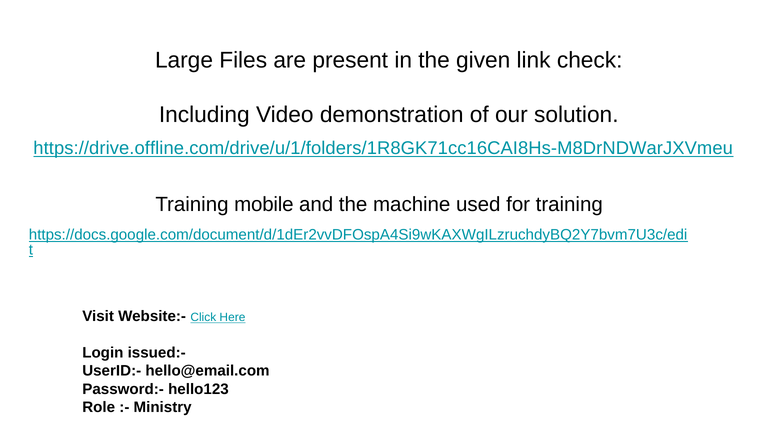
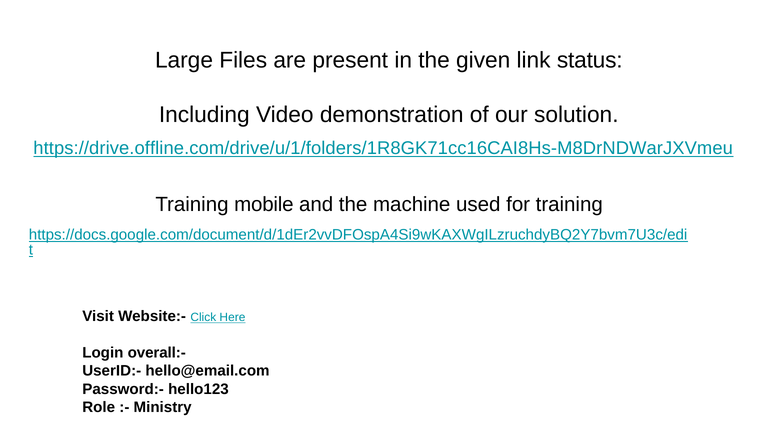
check: check -> status (590, 60)
issued:-: issued:- -> overall:- (157, 352)
